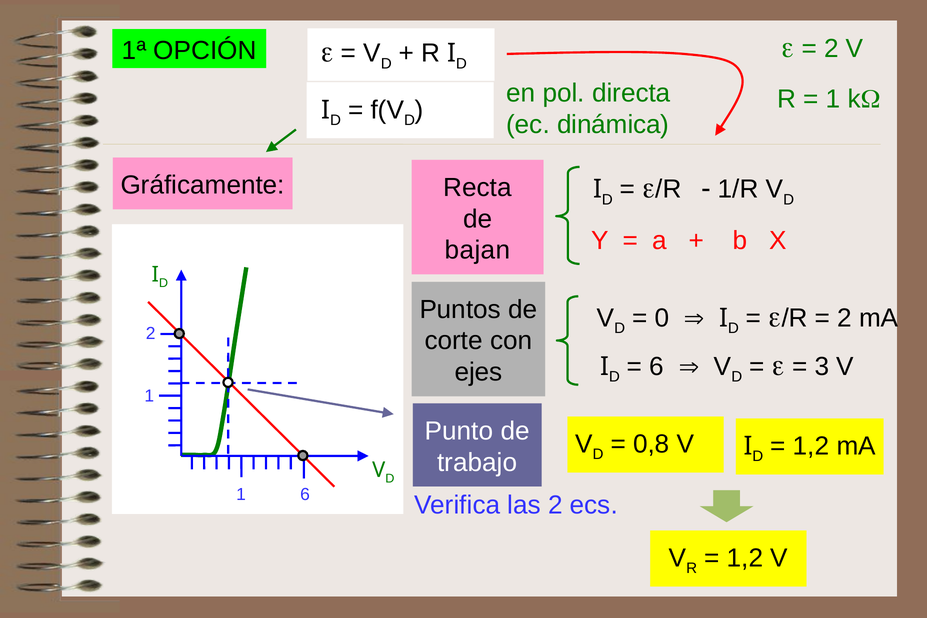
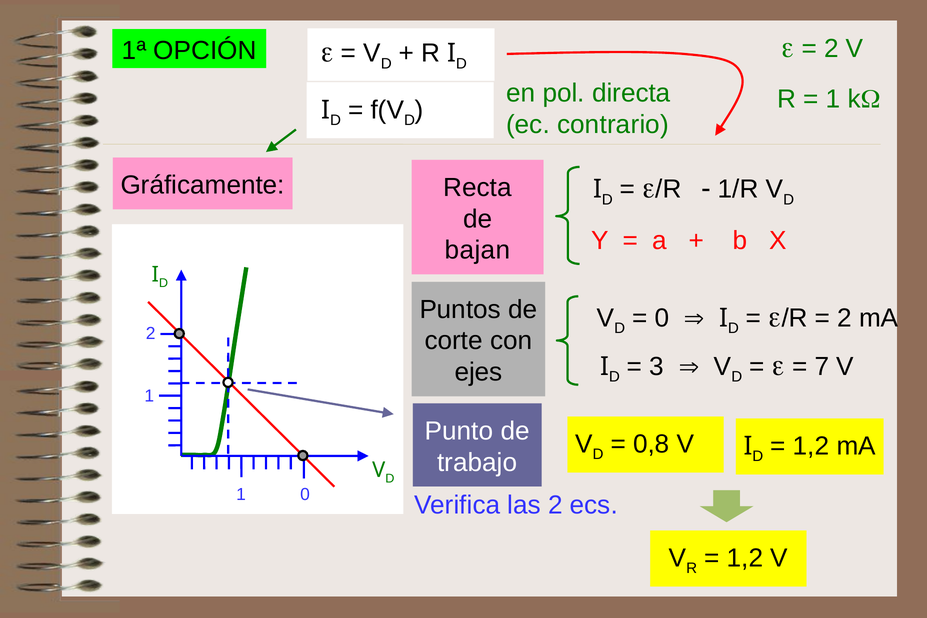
dinámica: dinámica -> contrario (613, 124)
6: 6 -> 3 (657, 367)
3: 3 -> 7 (822, 367)
1 6: 6 -> 0 (305, 495)
